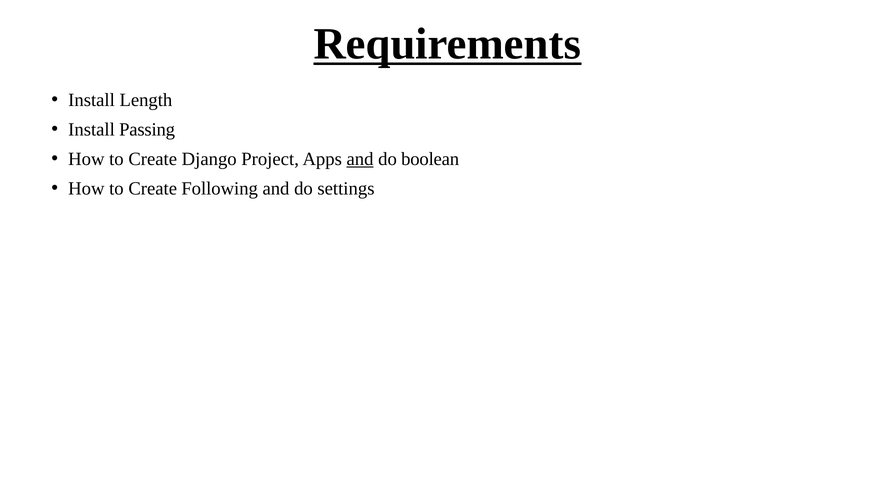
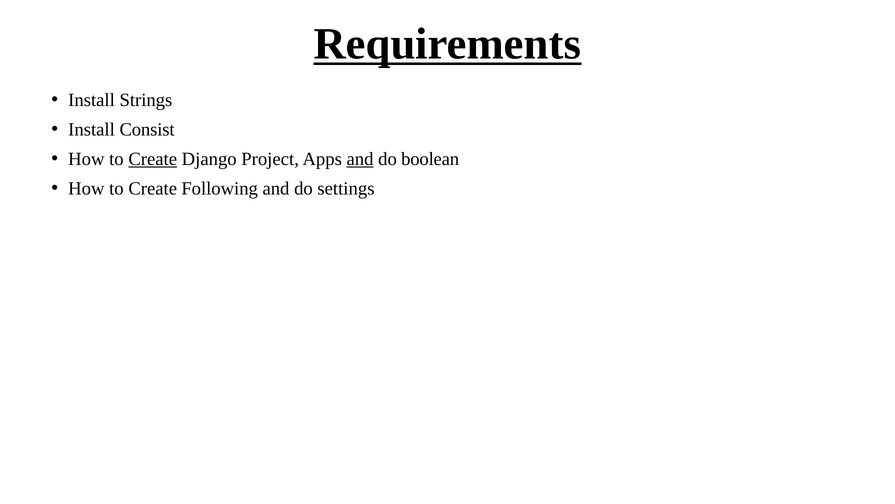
Length: Length -> Strings (146, 100)
Passing: Passing -> Consist (147, 129)
Create underline: none -> present (153, 159)
